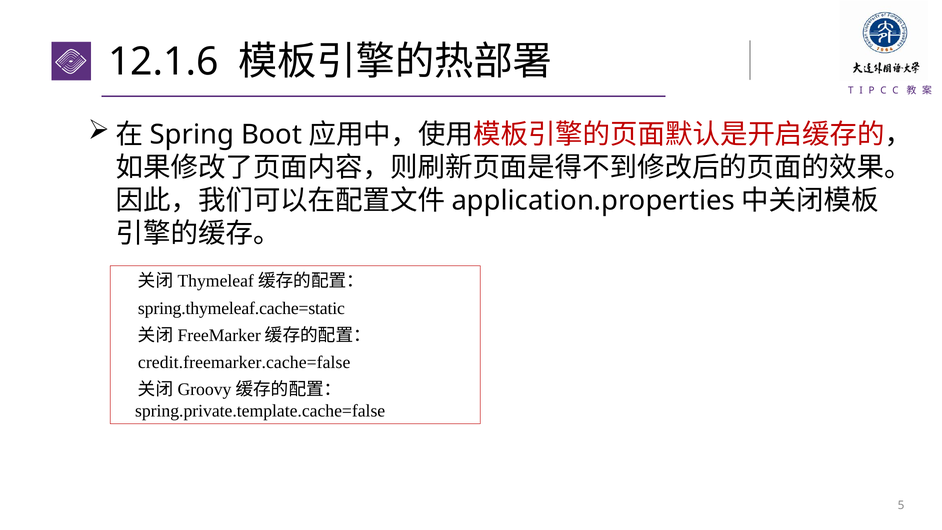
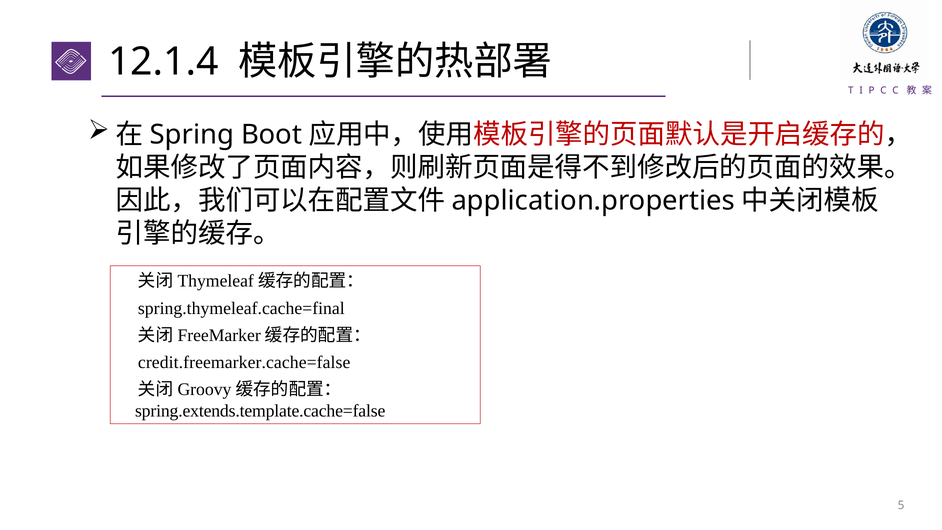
12.1.6: 12.1.6 -> 12.1.4 (163, 62)
spring.thymeleaf.cache=static: spring.thymeleaf.cache=static -> spring.thymeleaf.cache=final (241, 308)
spring.private.template.cache=false: spring.private.template.cache=false -> spring.extends.template.cache=false (260, 411)
